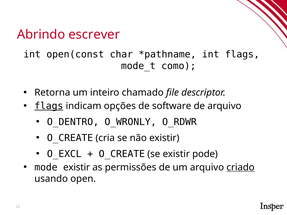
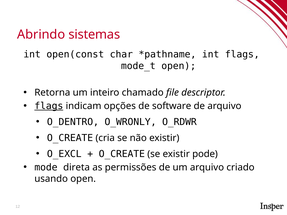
escrever: escrever -> sistemas (94, 34)
mode_t como: como -> open (179, 66)
mode existir: existir -> direta (77, 167)
criado underline: present -> none (241, 167)
